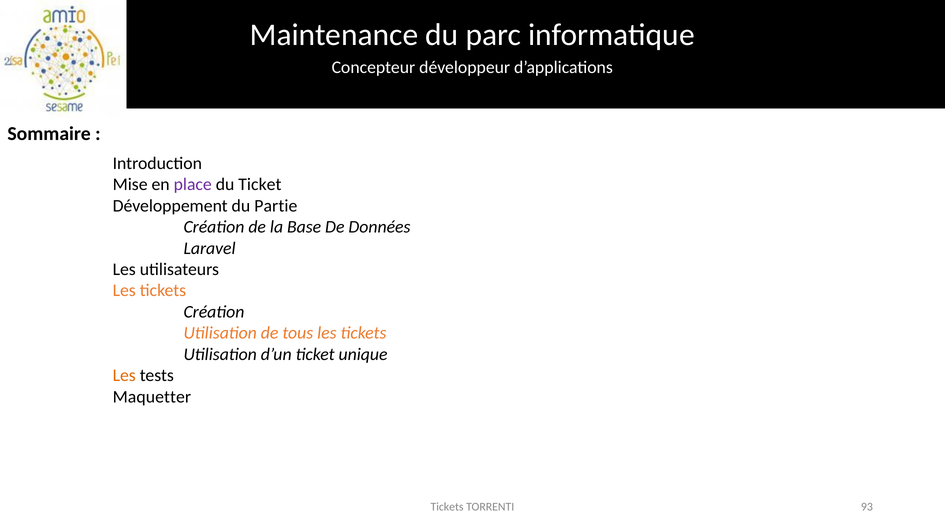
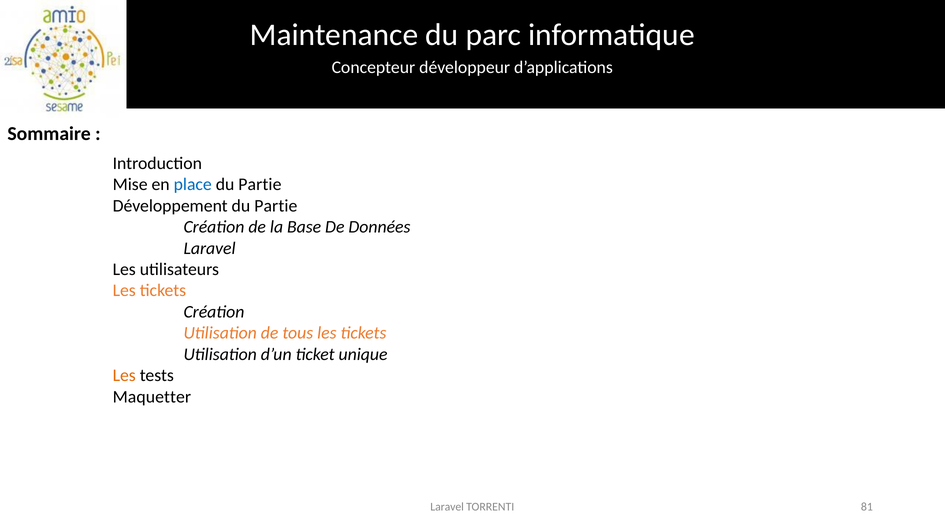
place colour: purple -> blue (193, 185)
Ticket: Ticket -> Partie (260, 185)
Tickets: Tickets -> Laravel (447, 508)
93: 93 -> 81 (867, 508)
